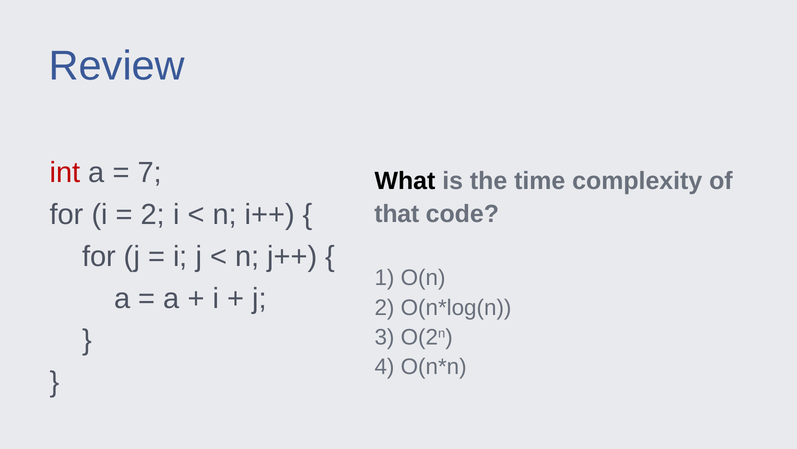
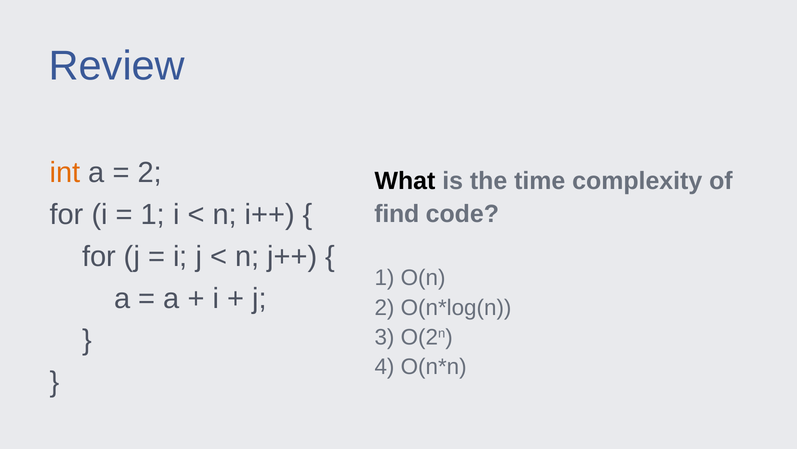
int colour: red -> orange (65, 172)
7: 7 -> 2 (150, 172)
2: 2 -> 1 (153, 214)
that: that -> find (397, 214)
